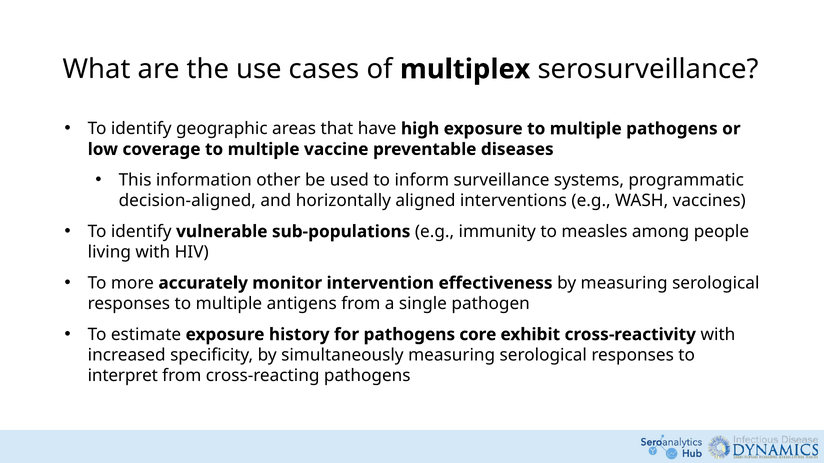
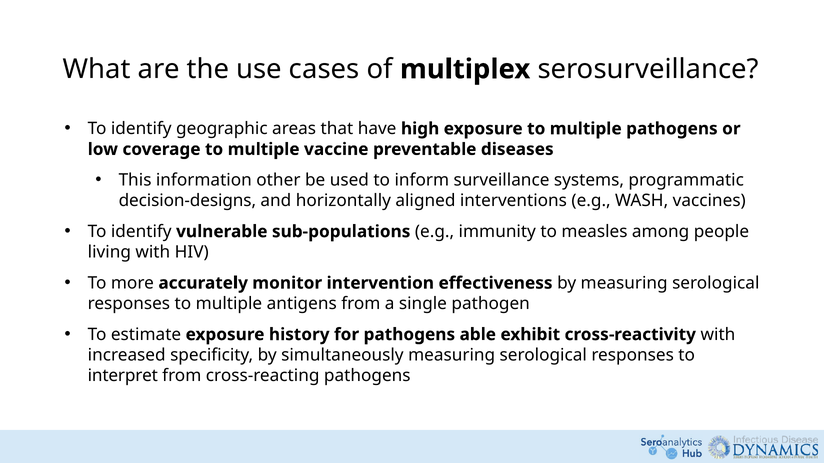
decision-aligned: decision-aligned -> decision-designs (187, 201)
core: core -> able (478, 335)
